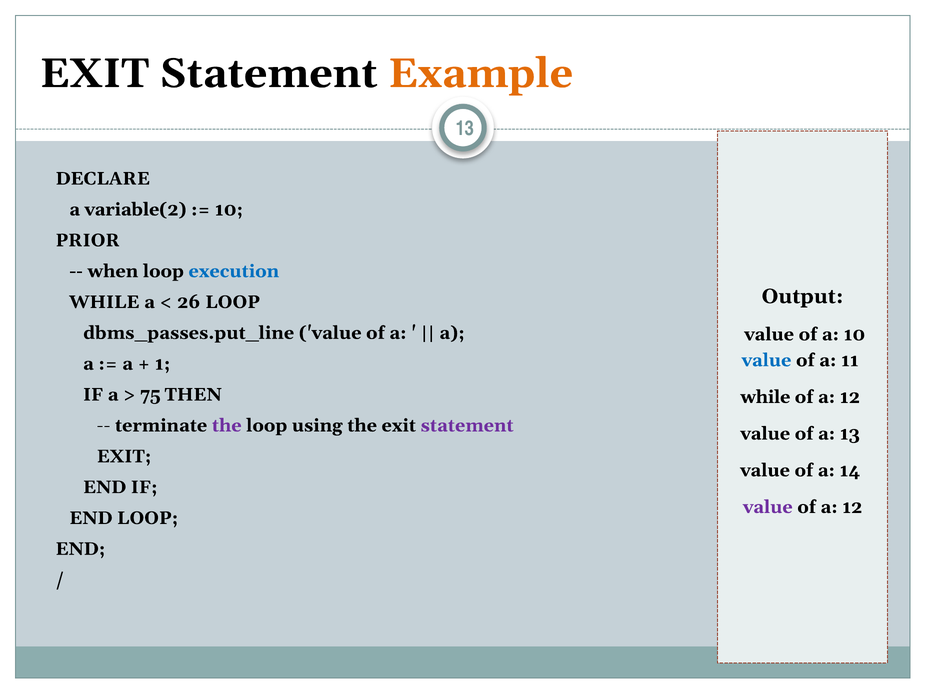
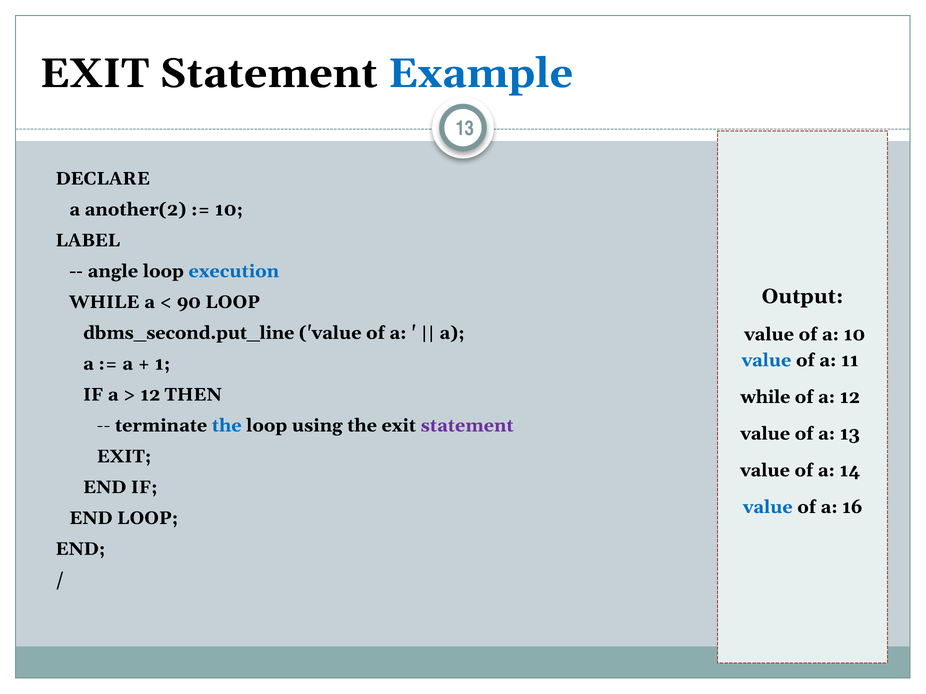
Example colour: orange -> blue (481, 74)
variable(2: variable(2 -> another(2 (135, 210)
PRIOR: PRIOR -> LABEL (88, 241)
when: when -> angle (113, 271)
26: 26 -> 90 (189, 302)
dbms_passes.put_line: dbms_passes.put_line -> dbms_second.put_line (189, 333)
75: 75 -> 12 (150, 395)
the colour: purple -> blue (227, 426)
value colour: purple -> blue (768, 507)
12: 12 -> 16 (852, 507)
